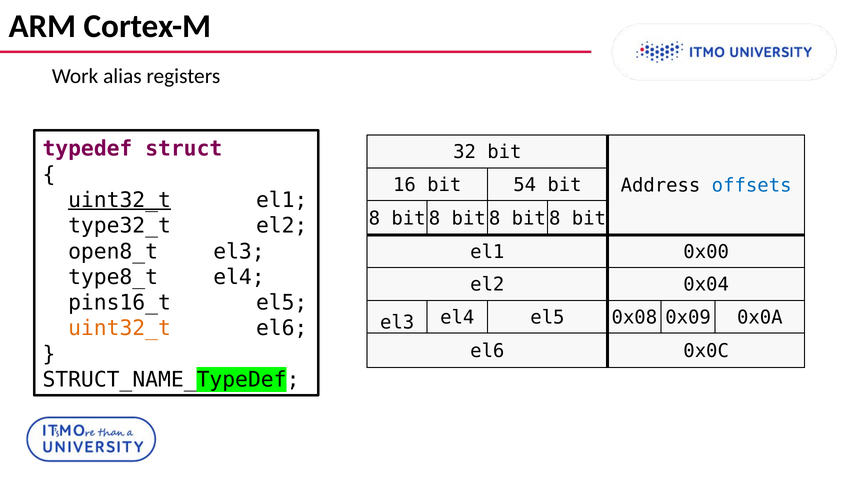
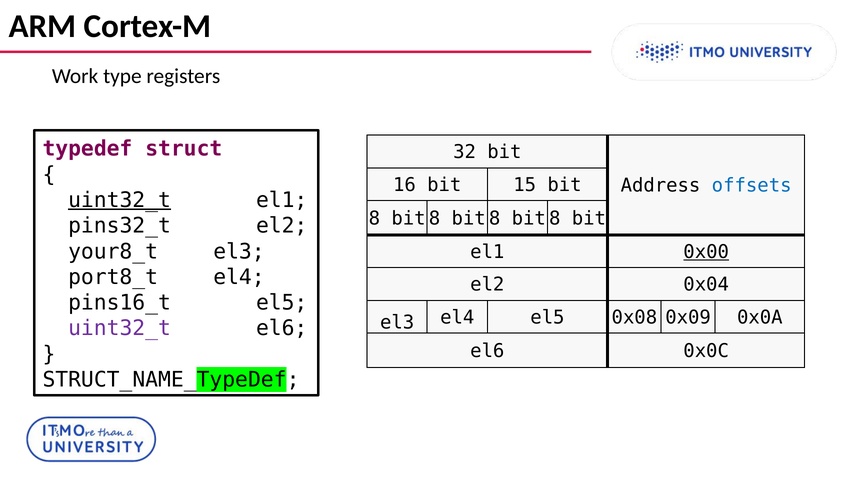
alias: alias -> type (122, 76)
54: 54 -> 15 (525, 185)
type32_t: type32_t -> pins32_t (120, 226)
open8_t: open8_t -> your8_t (113, 251)
0x00 underline: none -> present (706, 252)
type8_t: type8_t -> port8_t (113, 277)
uint32_t colour: orange -> purple (120, 328)
